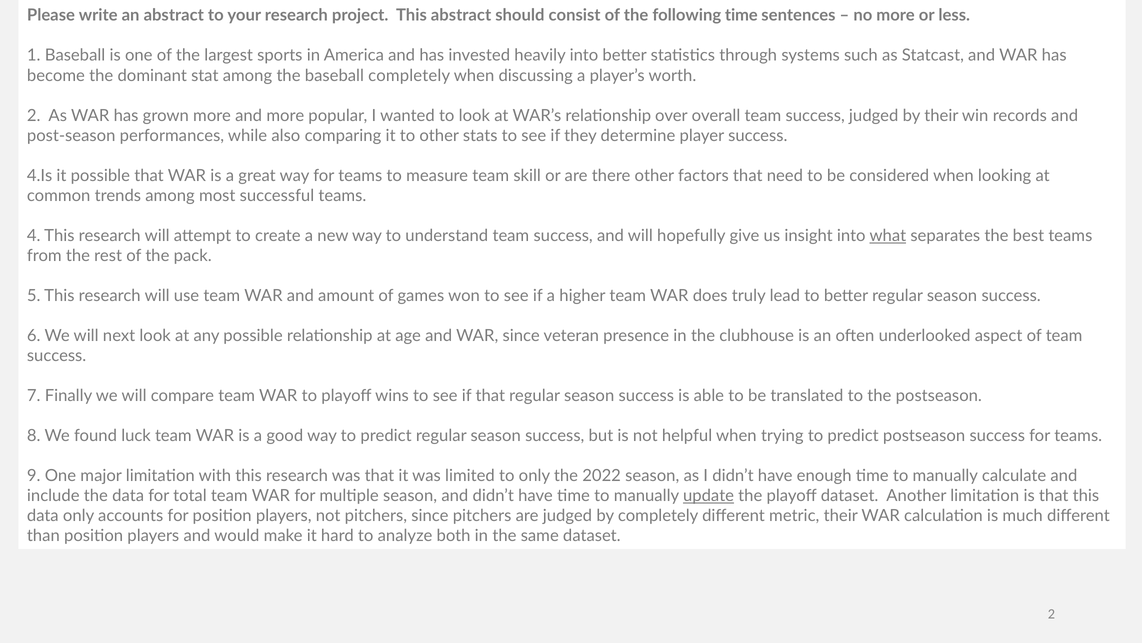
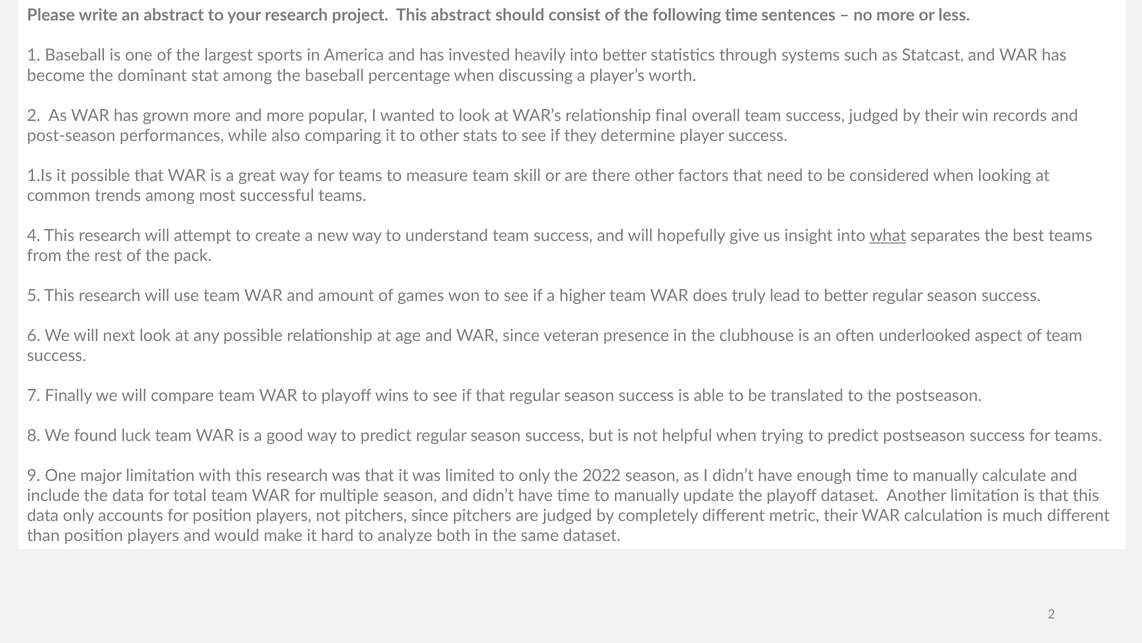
baseball completely: completely -> percentage (409, 75)
over: over -> final (671, 115)
4.Is: 4.Is -> 1.Is (40, 175)
update underline: present -> none (709, 495)
